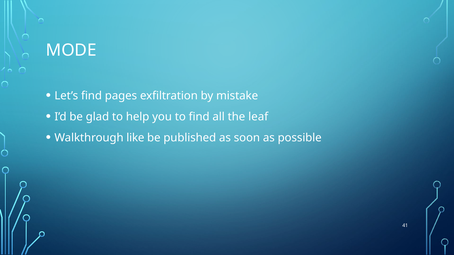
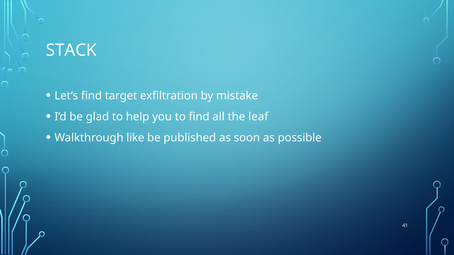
MODE: MODE -> STACK (71, 50)
pages: pages -> target (121, 96)
